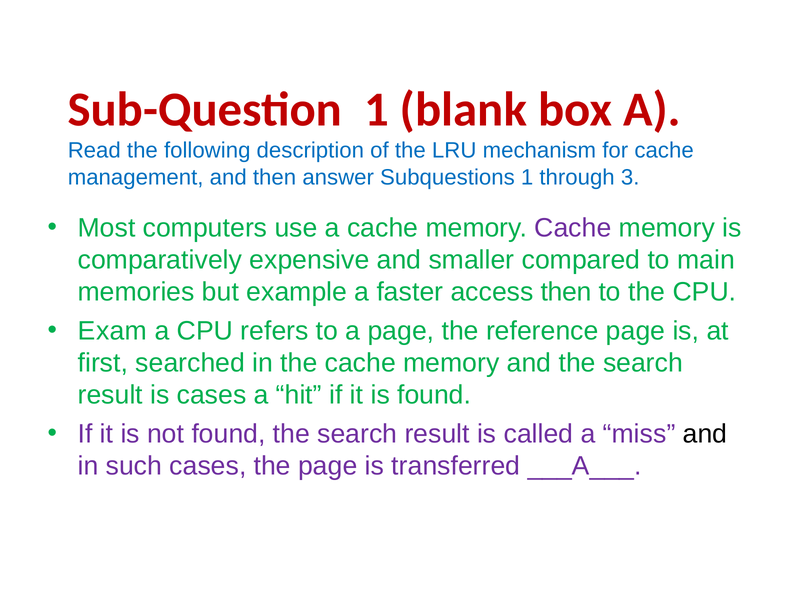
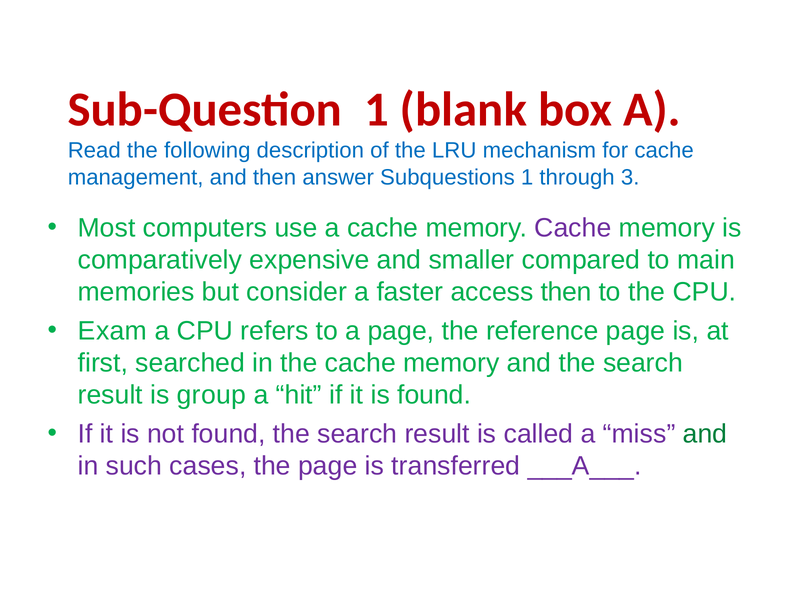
example: example -> consider (297, 292)
is cases: cases -> group (211, 395)
and colour: black -> green (705, 434)
